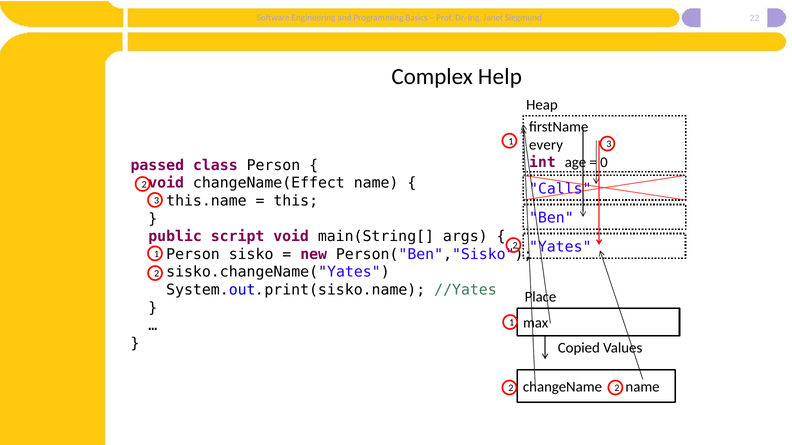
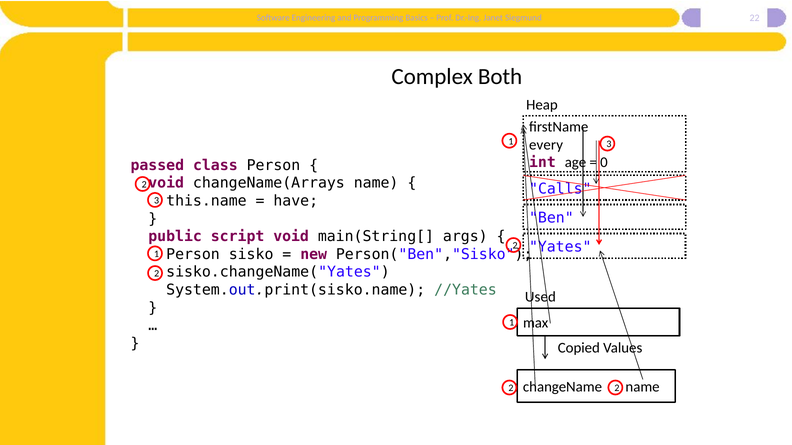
Help: Help -> Both (500, 77)
changeName(Effect: changeName(Effect -> changeName(Arrays (269, 183)
this: this -> have (296, 201)
Place: Place -> Used (540, 297)
